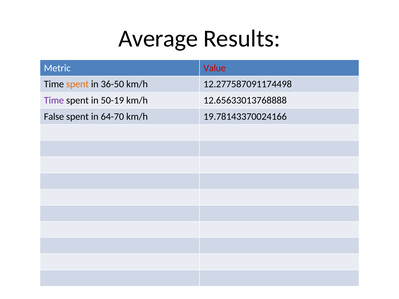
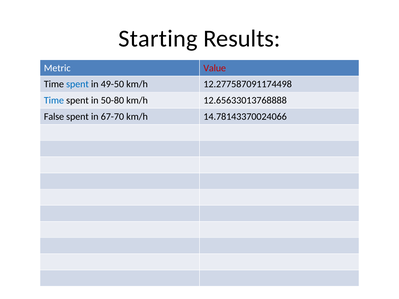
Average: Average -> Starting (158, 39)
spent colour: orange -> blue (77, 84)
36-50: 36-50 -> 49-50 (112, 84)
Time colour: purple -> blue (54, 100)
50-19: 50-19 -> 50-80 (112, 100)
64-70: 64-70 -> 67-70 (112, 117)
19.78143370024166: 19.78143370024166 -> 14.78143370024066 (245, 117)
